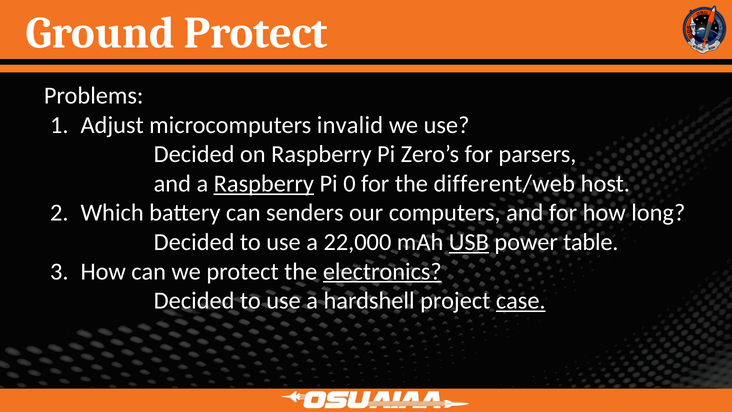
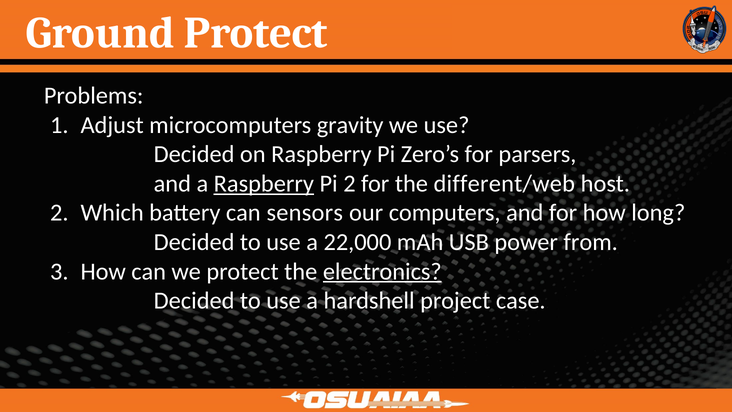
invalid: invalid -> gravity (350, 125)
Pi 0: 0 -> 2 (349, 183)
senders: senders -> sensors (305, 213)
USB underline: present -> none (469, 242)
table: table -> from (591, 242)
case underline: present -> none (521, 301)
